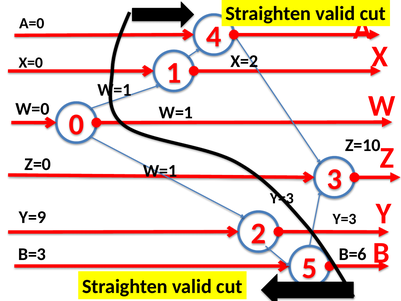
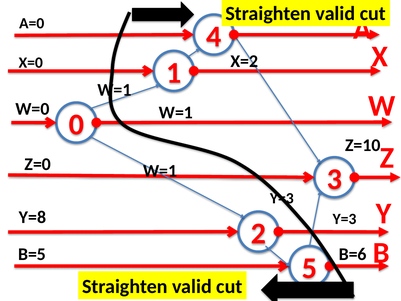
Y=9: Y=9 -> Y=8 (32, 217)
B=3: B=3 -> B=5 (32, 254)
